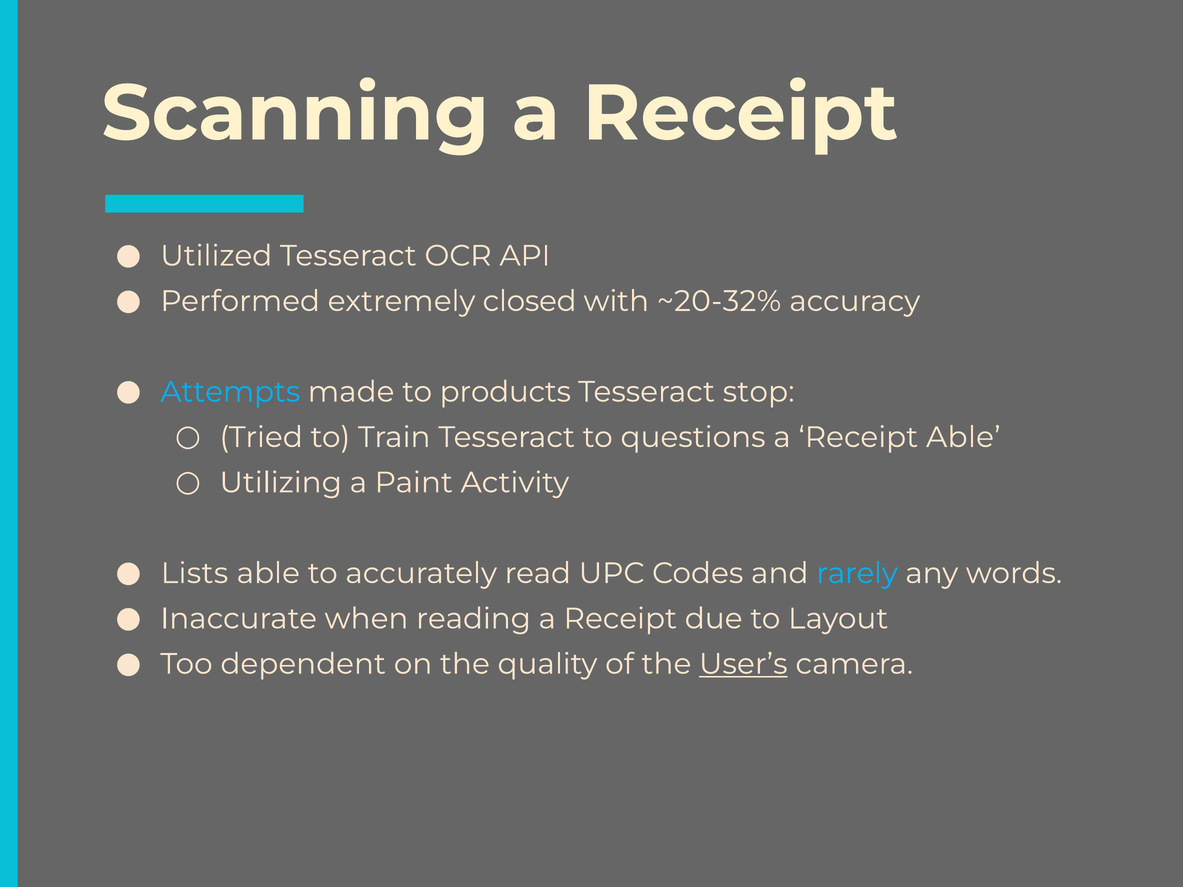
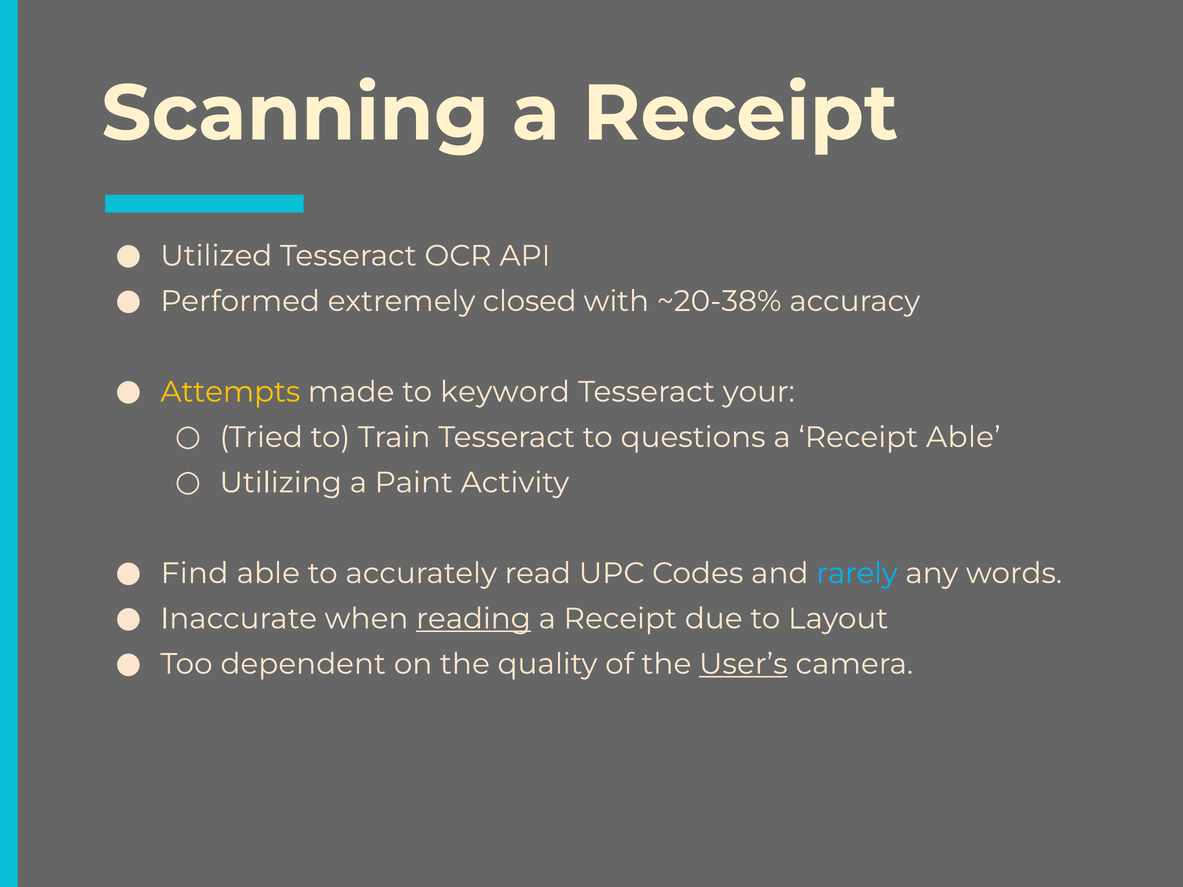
~20-32%: ~20-32% -> ~20-38% (719, 301)
Attempts colour: light blue -> yellow (230, 392)
products: products -> keyword (505, 392)
stop: stop -> your (759, 392)
Lists: Lists -> Find (195, 573)
reading underline: none -> present (474, 619)
